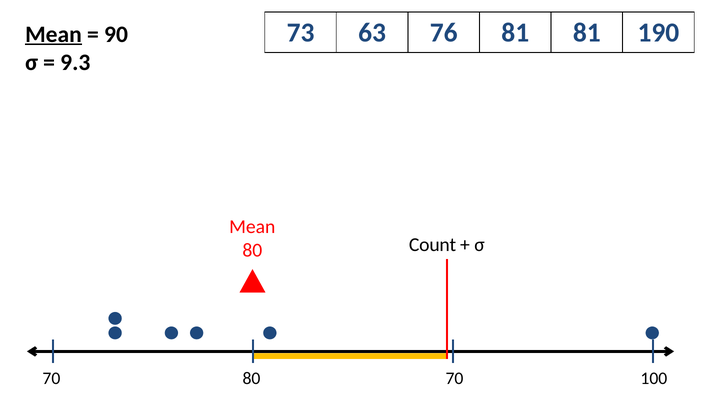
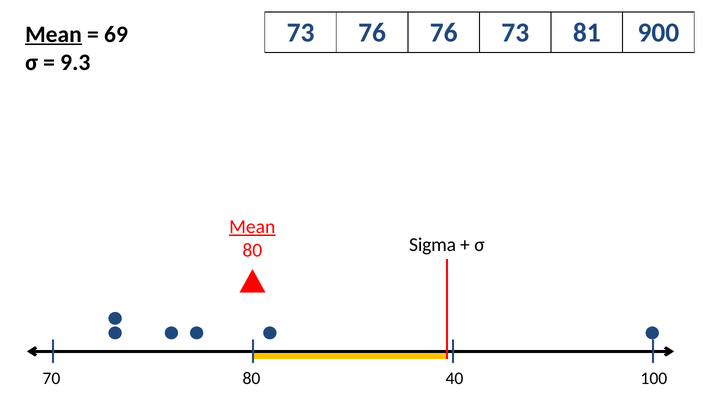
73 63: 63 -> 76 (372, 33)
76 81: 81 -> 73 (515, 33)
190: 190 -> 900 (658, 33)
90: 90 -> 69 (116, 34)
Mean underline: none -> present (252, 227)
Count: Count -> Sigma (433, 245)
80 70: 70 -> 40 (454, 379)
